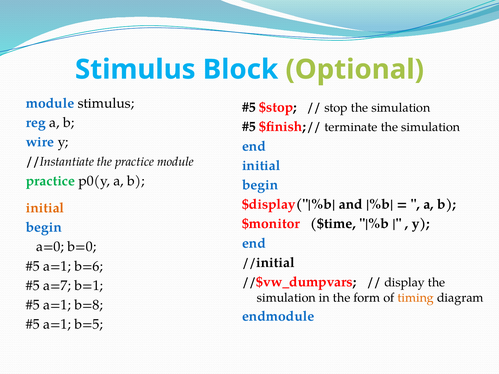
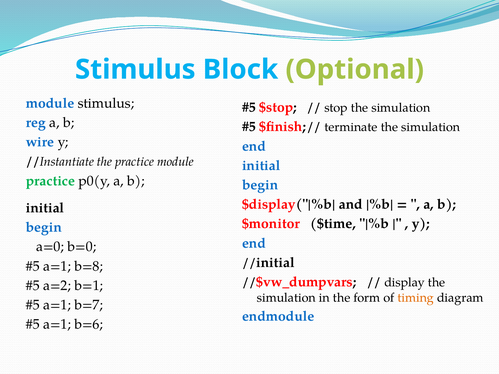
initial colour: orange -> black (45, 208)
b=6: b=6 -> b=8 (89, 266)
a=7: a=7 -> a=2 (57, 286)
b=8: b=8 -> b=7 (89, 305)
b=5: b=5 -> b=6 (89, 325)
